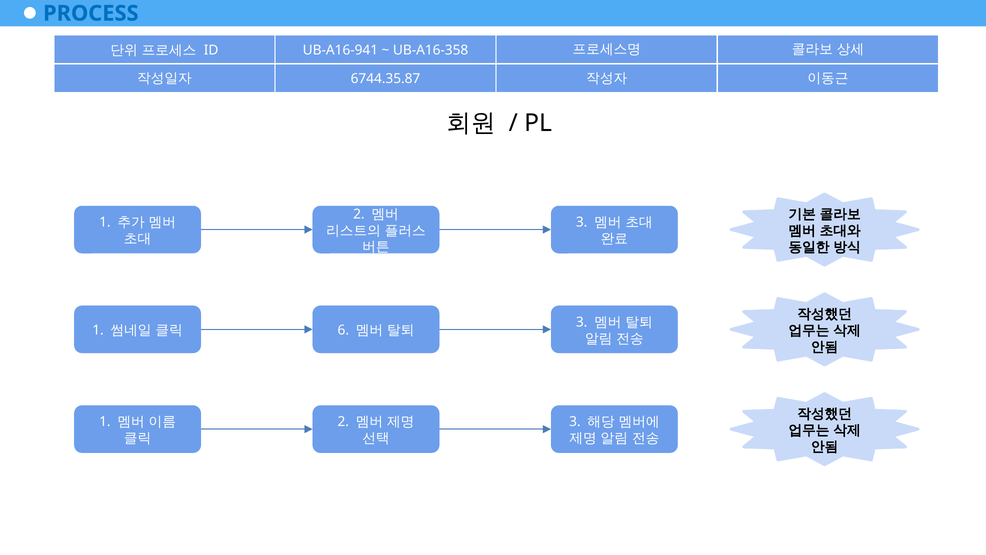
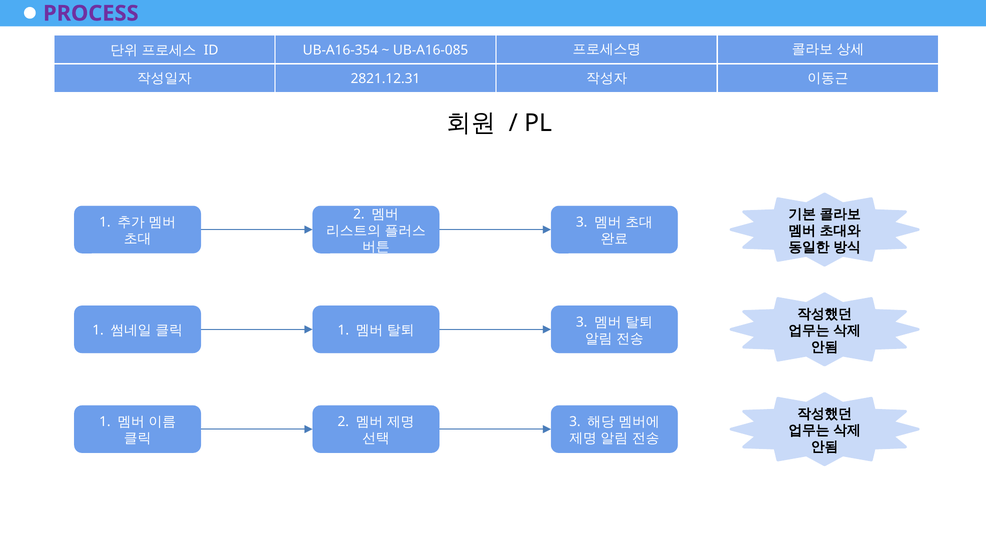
PROCESS colour: blue -> purple (91, 13)
UB-A16-941: UB-A16-941 -> UB-A16-354 (340, 50)
UB-A16-358: UB-A16-358 -> UB-A16-085 (431, 50)
6744.35.87: 6744.35.87 -> 2821.12.31 (385, 79)
6: 6 -> 1 (343, 330)
